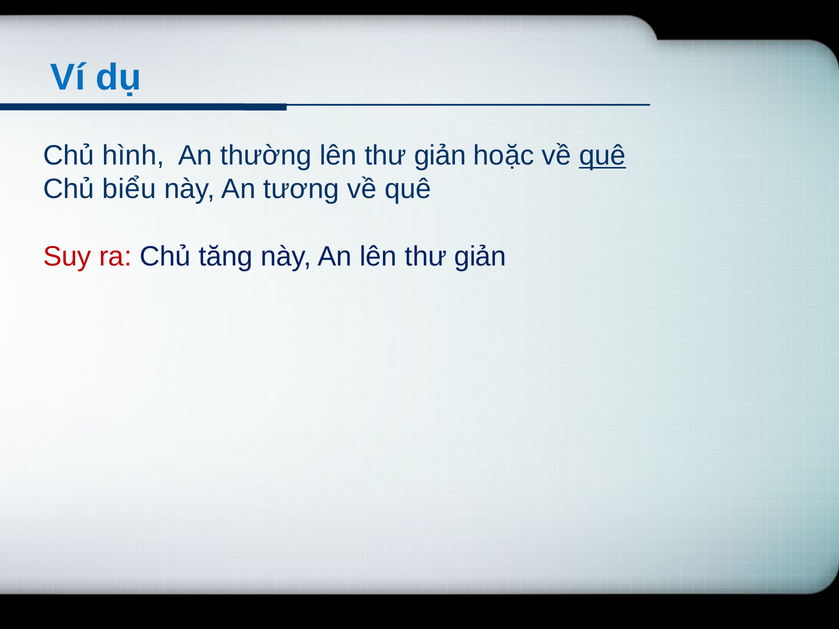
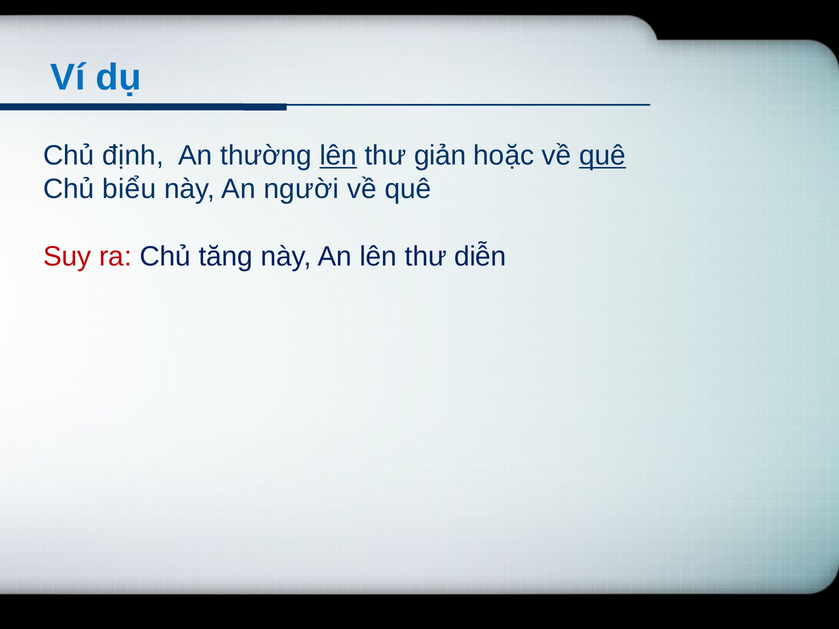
hình: hình -> định (133, 156)
lên underline: none -> present (338, 156)
tương: tương -> người (301, 189)
An lên thư giản: giản -> diễn (480, 256)
